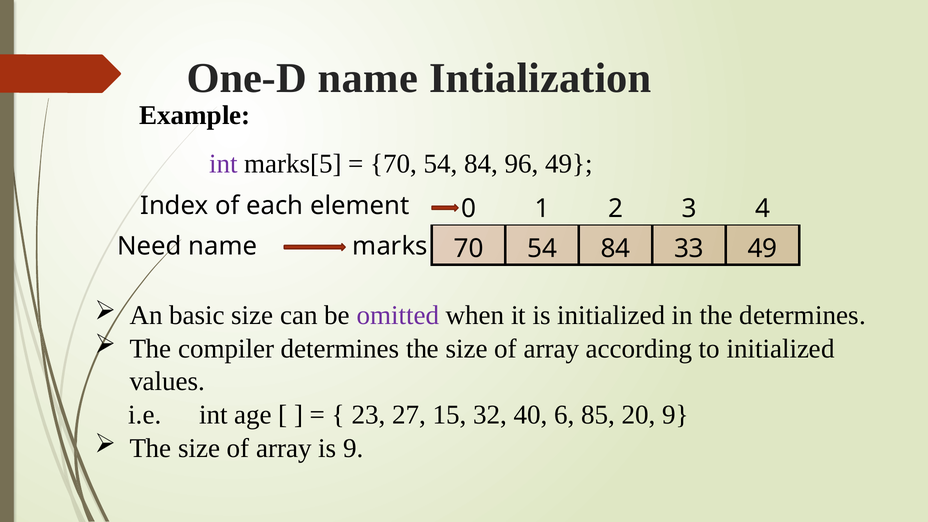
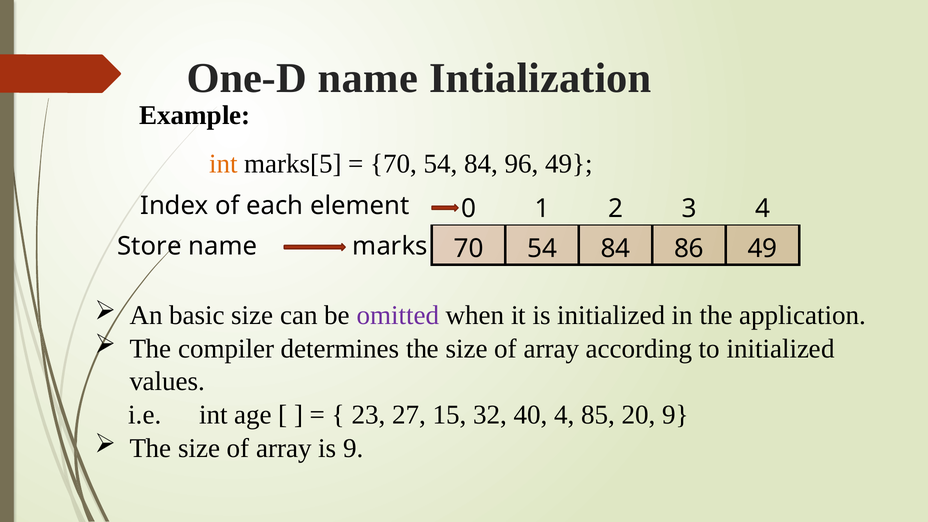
int colour: purple -> orange (223, 164)
Need: Need -> Store (149, 246)
33: 33 -> 86 (689, 249)
the determines: determines -> application (803, 315)
40 6: 6 -> 4 (564, 415)
